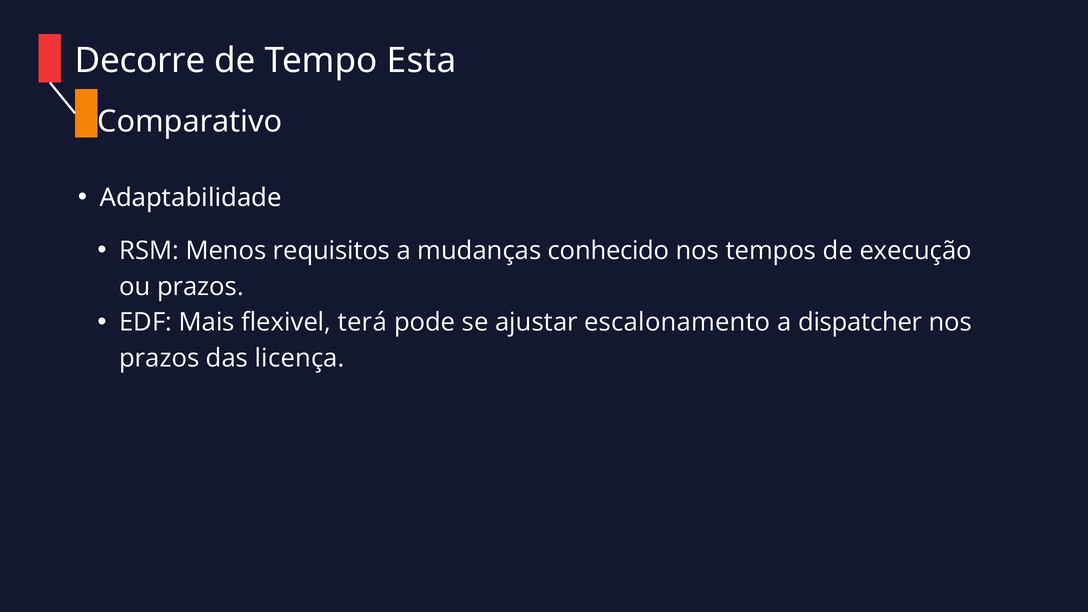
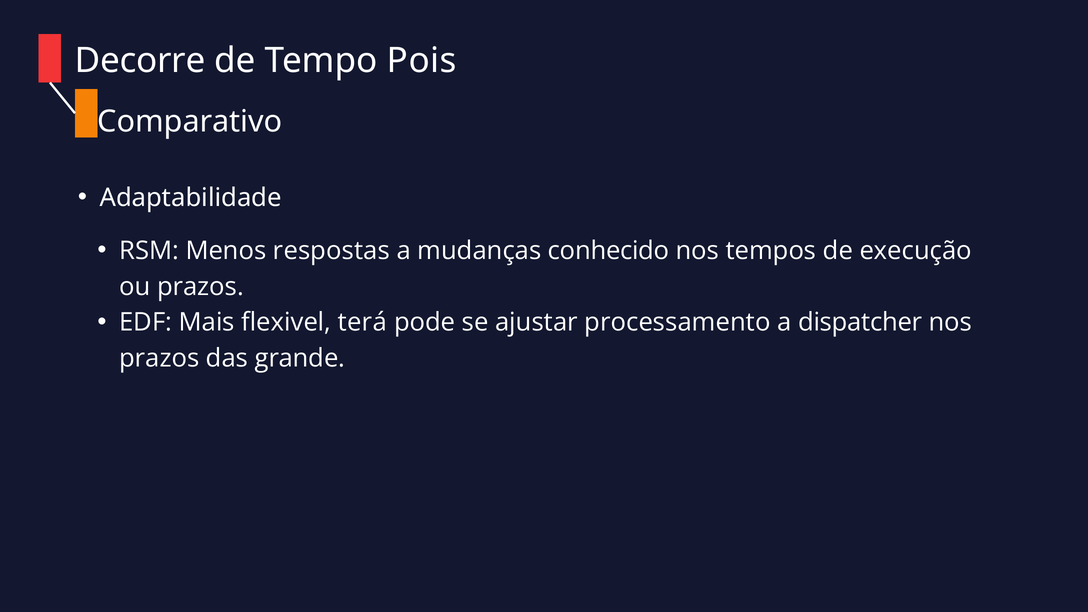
Esta: Esta -> Pois (422, 61)
requisitos: requisitos -> respostas (331, 251)
escalonamento: escalonamento -> processamento (677, 322)
licença: licença -> grande (300, 358)
